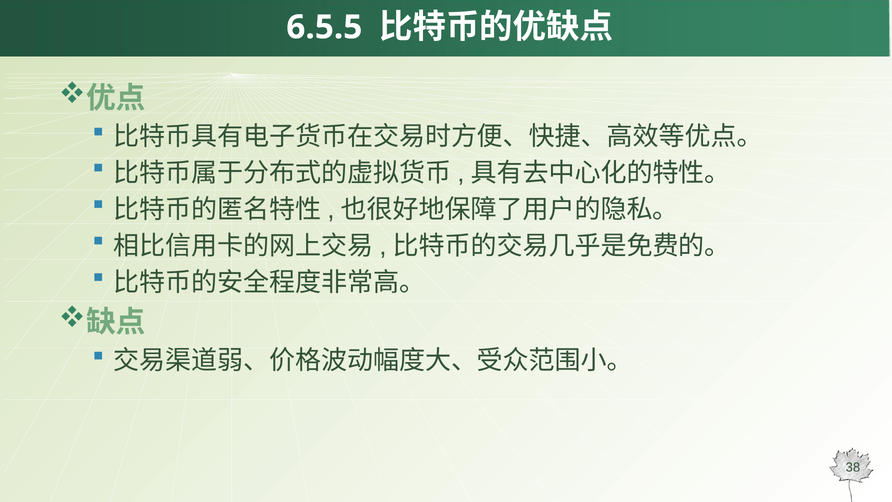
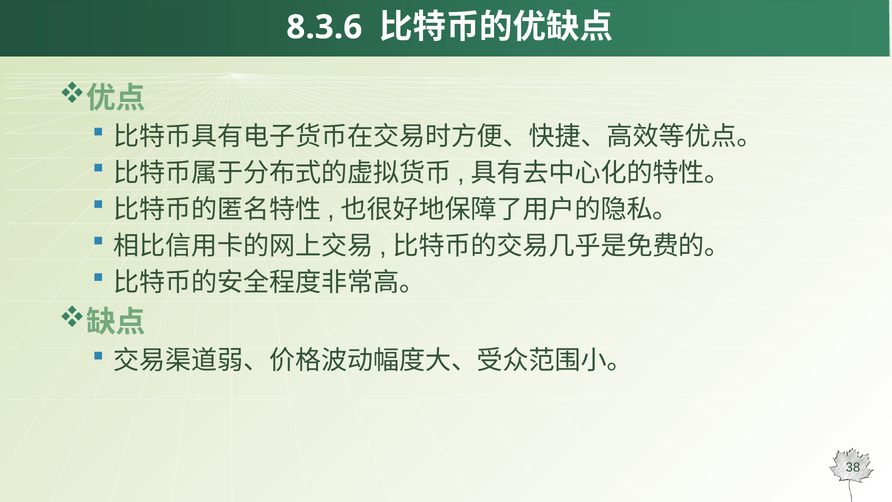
6.5.5: 6.5.5 -> 8.3.6 (324, 27)
